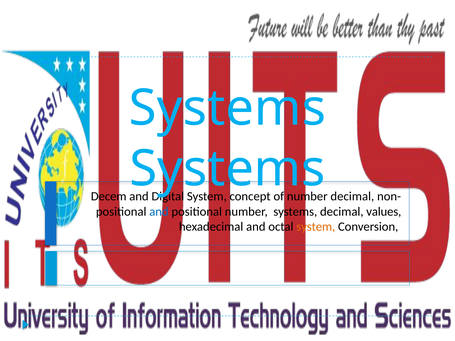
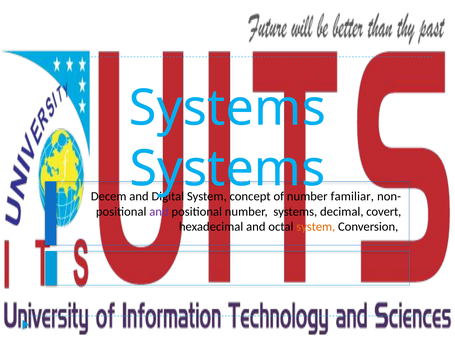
decimal: decimal -> familiar (352, 197)
and colour: blue -> purple (159, 212)
values: values -> covert (384, 212)
